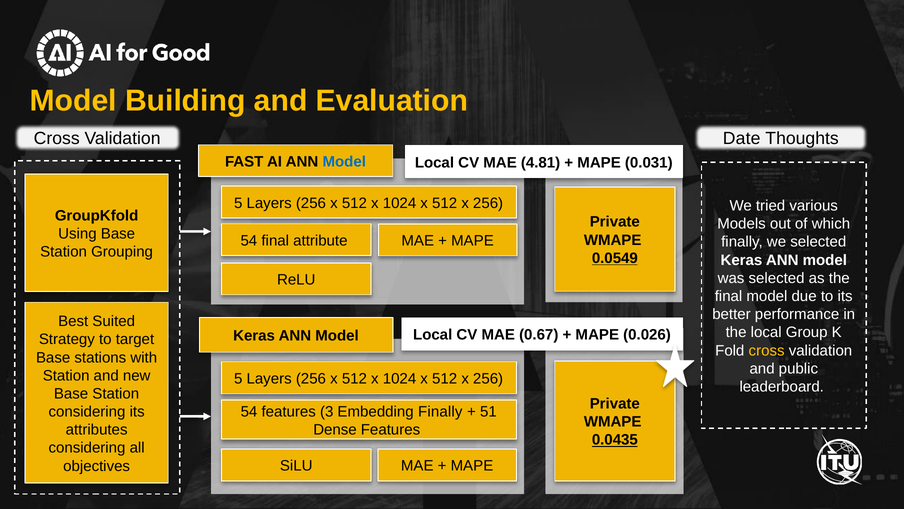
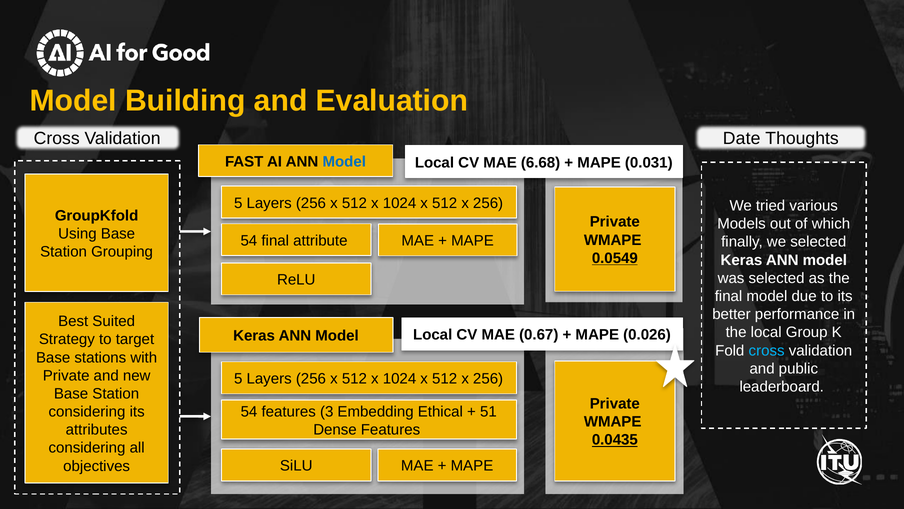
4.81: 4.81 -> 6.68 (541, 163)
cross colour: yellow -> light blue (767, 350)
Station: Station -> Private (66, 375)
Embedding Finally: Finally -> Ethical (440, 411)
